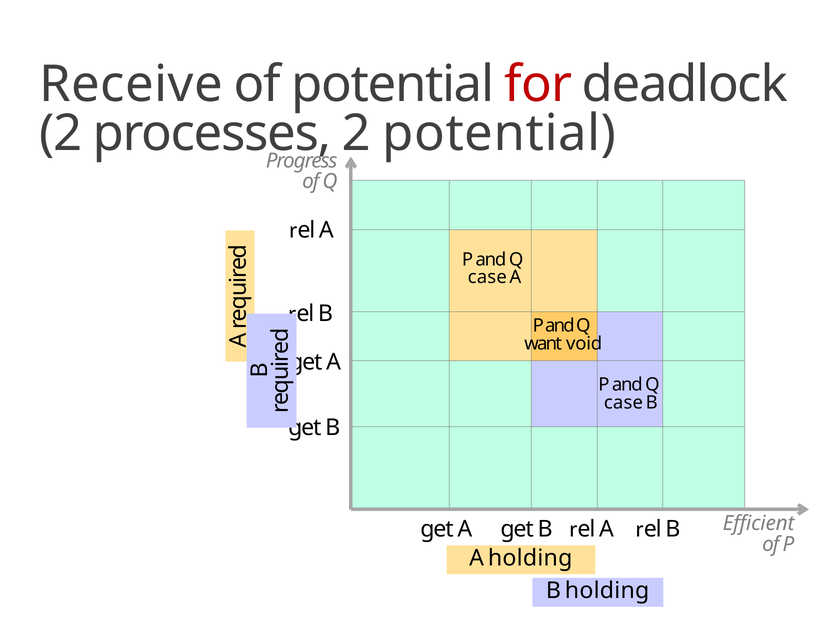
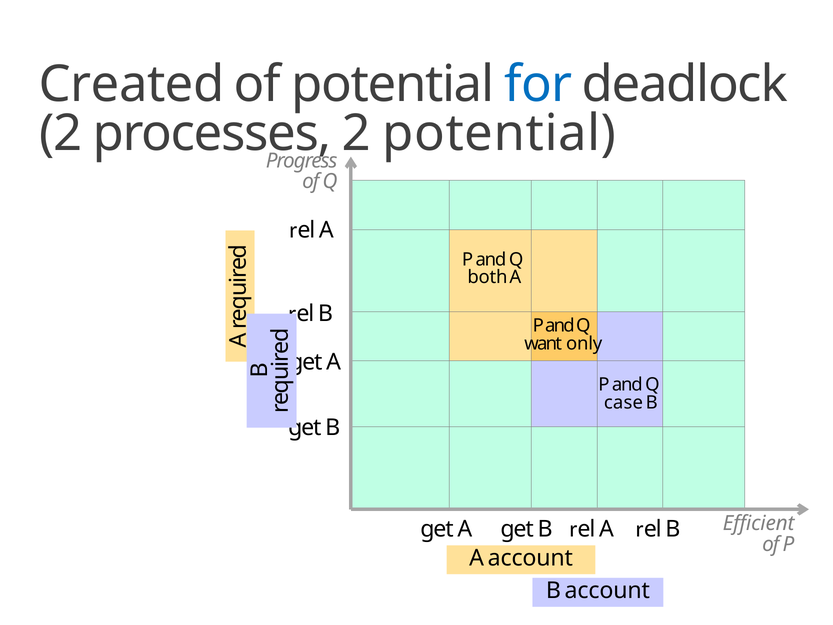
Receive: Receive -> Created (132, 84)
for colour: red -> blue (538, 84)
case: case -> both (487, 277)
void: void -> only (584, 344)
A holding: holding -> account (530, 558)
B holding: holding -> account (607, 590)
